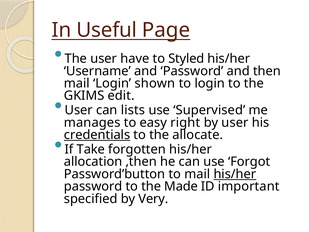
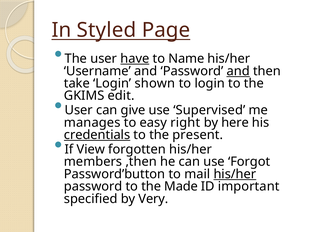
Useful: Useful -> Styled (106, 30)
have underline: none -> present (135, 59)
Styled: Styled -> Name (186, 59)
and underline: none -> present (238, 71)
mail: mail -> take (77, 83)
lists: lists -> give (133, 110)
by user: user -> here (235, 122)
allocate: allocate -> present (198, 135)
Take: Take -> View (91, 149)
allocation: allocation -> members (93, 162)
